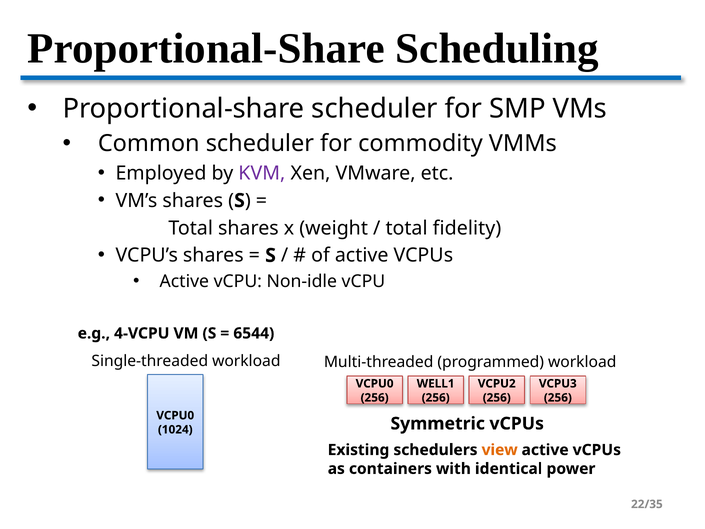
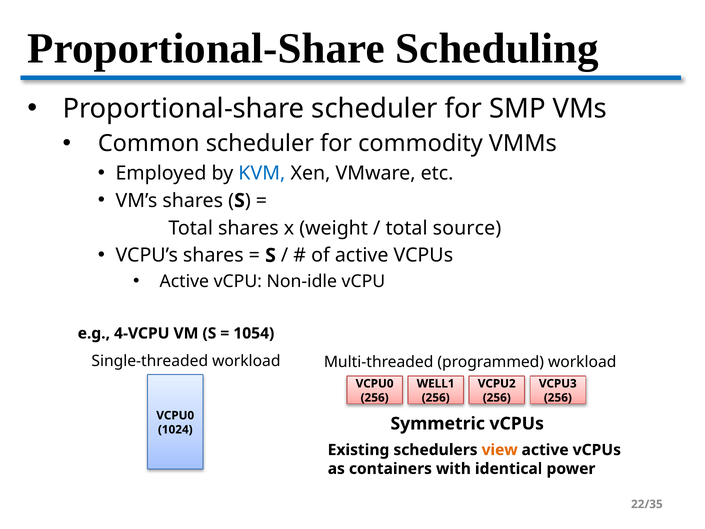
KVM colour: purple -> blue (262, 173)
fidelity: fidelity -> source (467, 228)
6544: 6544 -> 1054 (254, 333)
